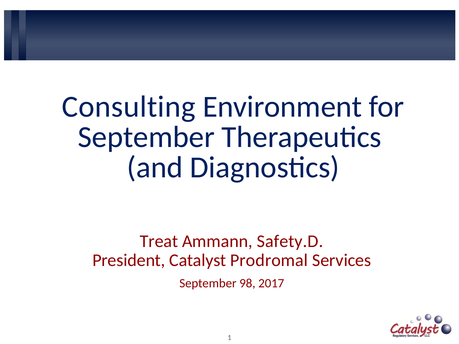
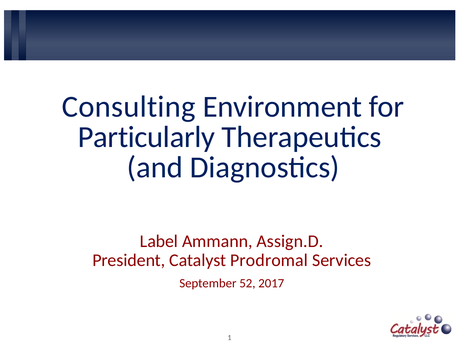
September: September -> Particularly (146, 137)
Treat: Treat -> Label (159, 241)
Safety.D: Safety.D -> Assign.D (290, 241)
98: 98 -> 52 (247, 283)
